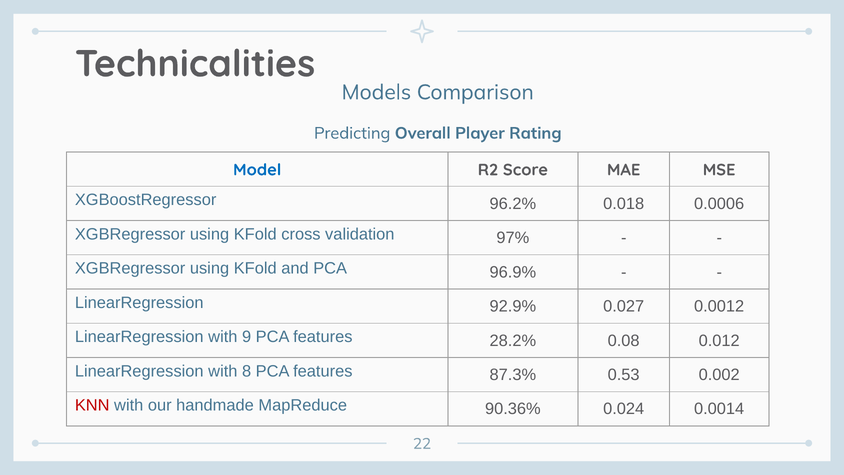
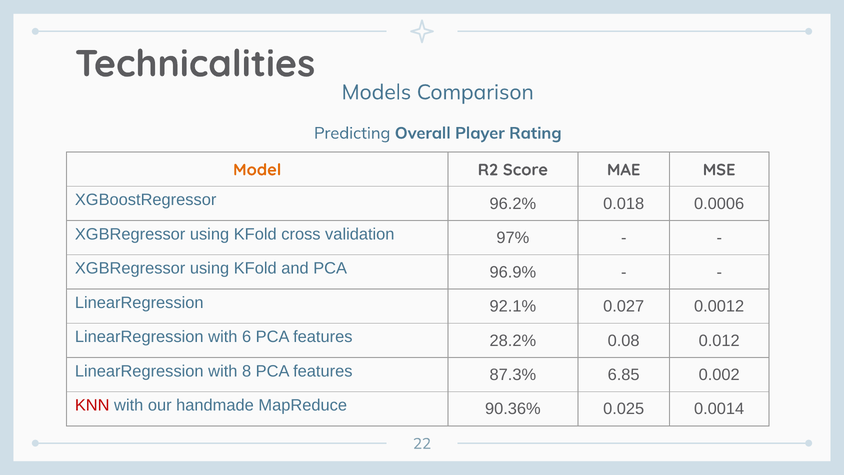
Model colour: blue -> orange (257, 170)
92.9%: 92.9% -> 92.1% (513, 306)
9: 9 -> 6 (247, 337)
0.53: 0.53 -> 6.85 (624, 375)
0.024: 0.024 -> 0.025 (624, 409)
